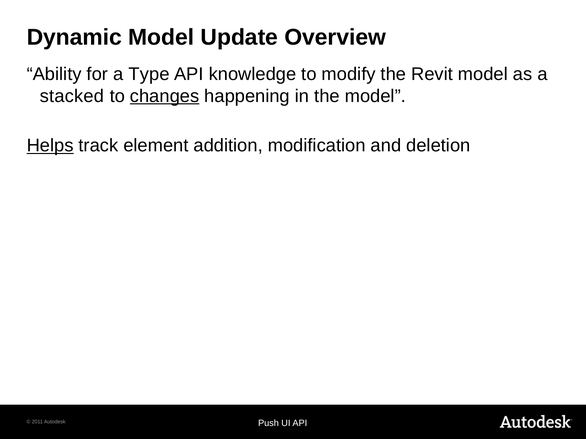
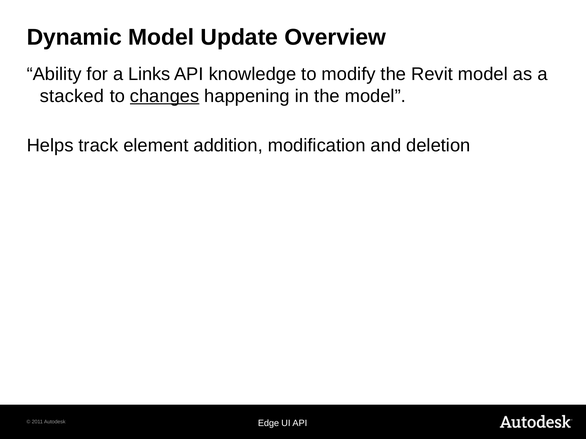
Type: Type -> Links (149, 74)
Helps underline: present -> none (50, 146)
Push: Push -> Edge (269, 423)
